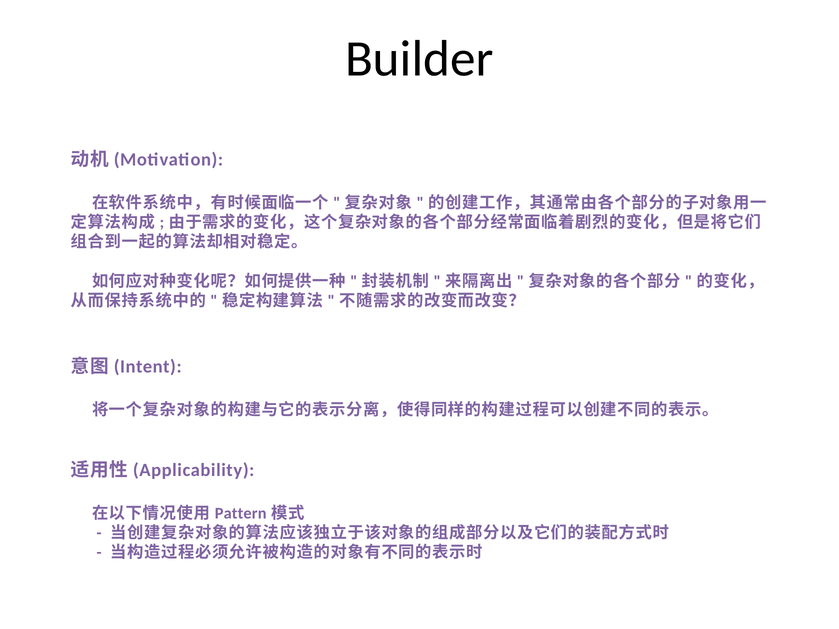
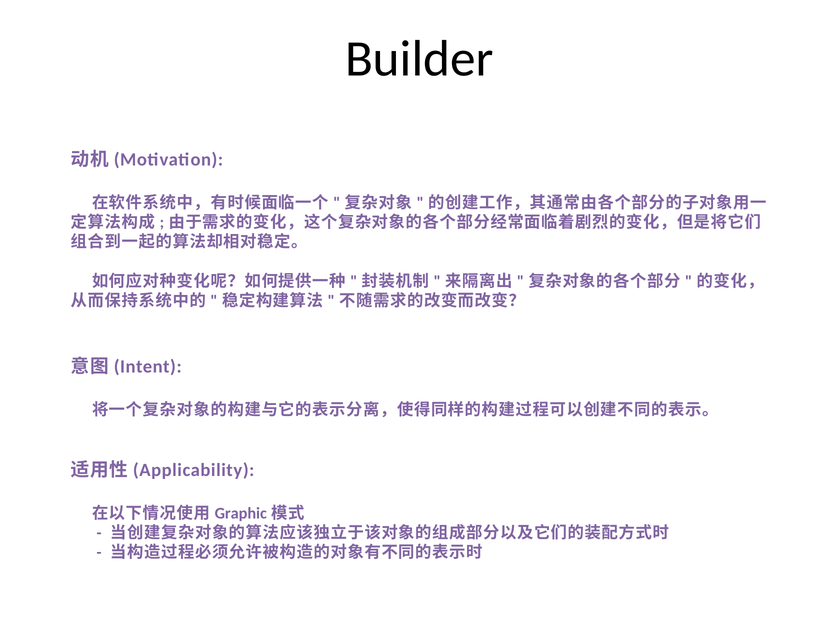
Pattern: Pattern -> Graphic (241, 513)
